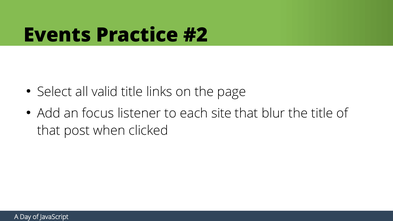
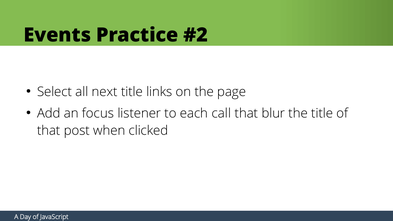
valid: valid -> next (105, 92)
site: site -> call (221, 113)
